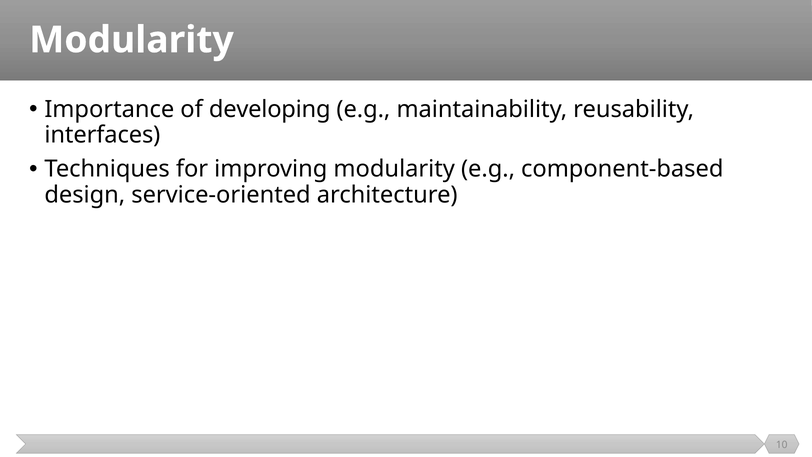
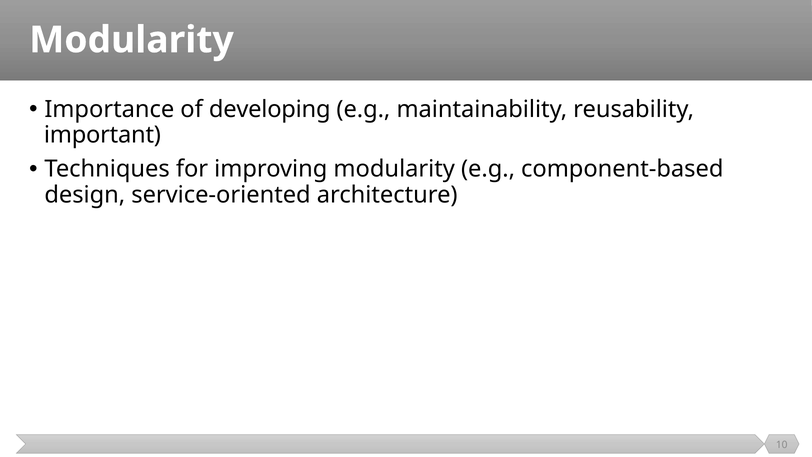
interfaces: interfaces -> important (102, 135)
